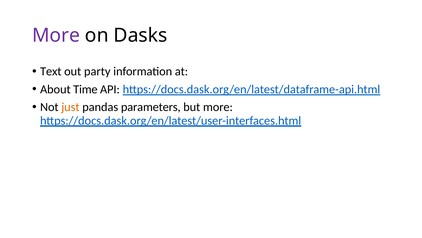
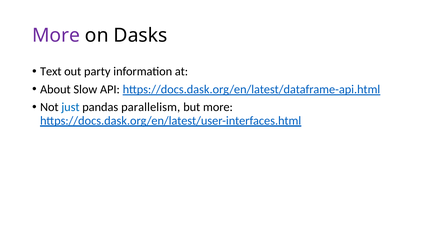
Time: Time -> Slow (85, 89)
just colour: orange -> blue (70, 107)
parameters: parameters -> parallelism (151, 107)
